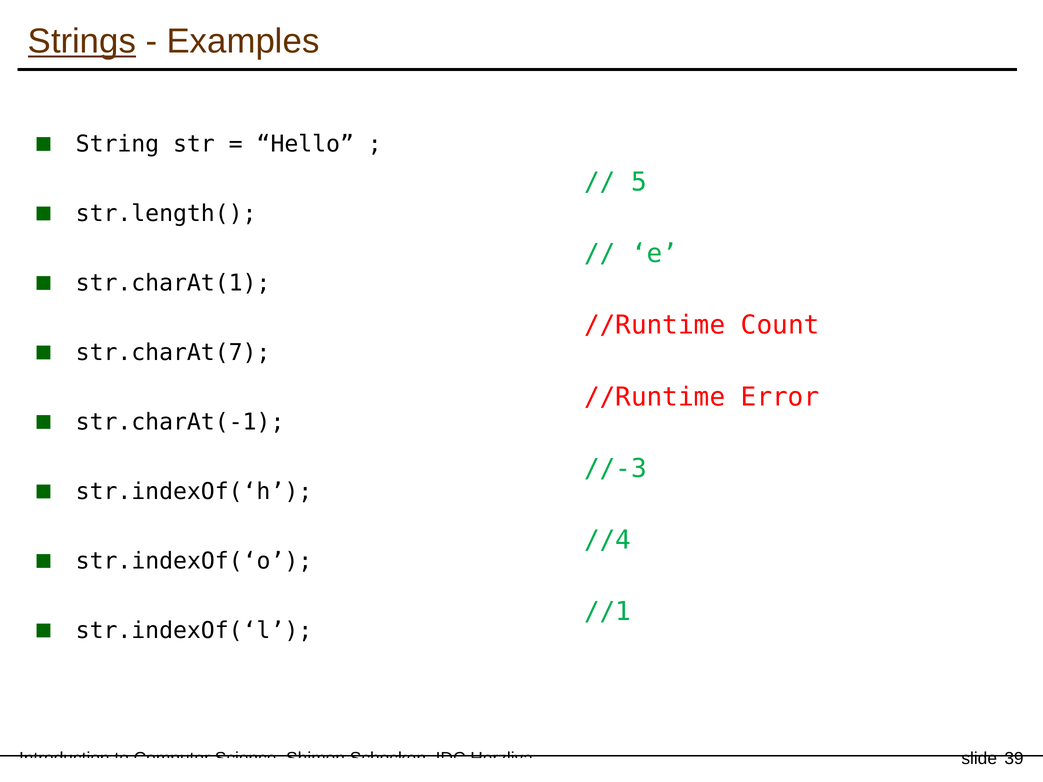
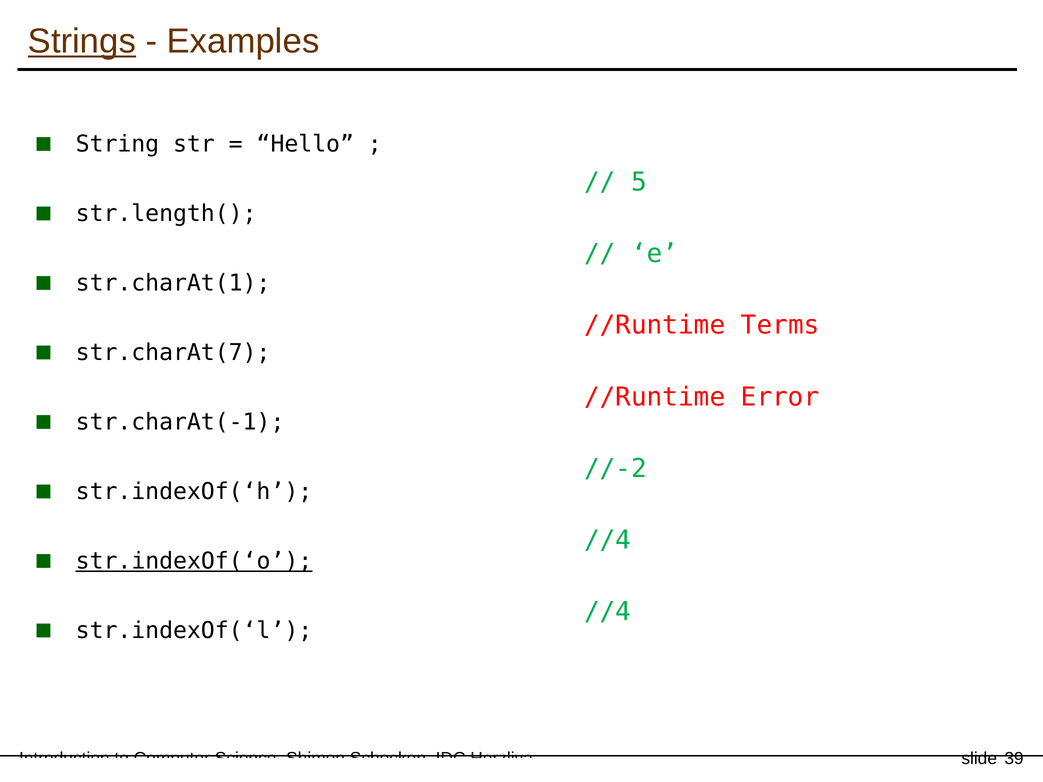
Count: Count -> Terms (780, 325)
//-3: //-3 -> //-2 (615, 469)
str.indexOf(‘o underline: none -> present (194, 561)
//1: //1 -> //4 (608, 612)
